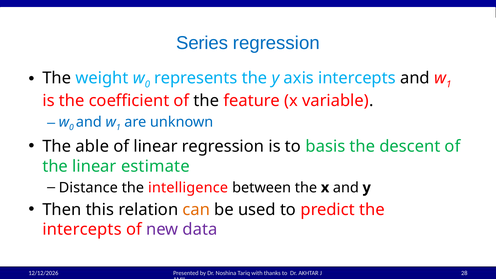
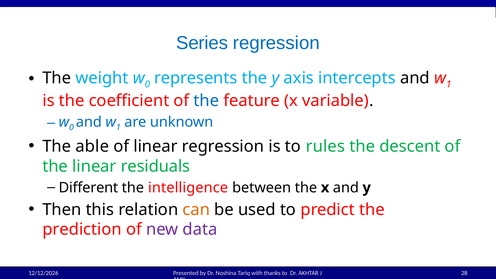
the colour: black -> blue (206, 101)
basis: basis -> rules (325, 146)
estimate: estimate -> residuals (155, 166)
Distance: Distance -> Different (88, 188)
intercepts: intercepts -> prediction (82, 229)
